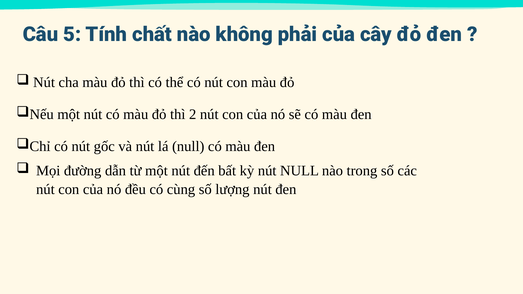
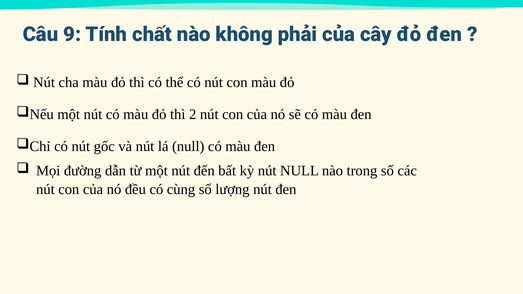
5: 5 -> 9 (72, 35)
